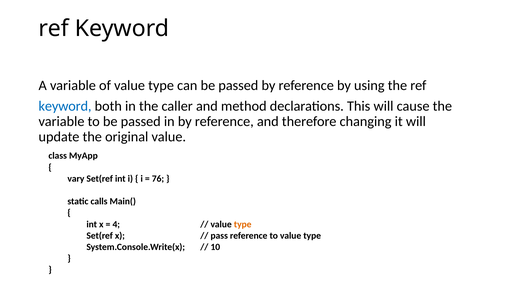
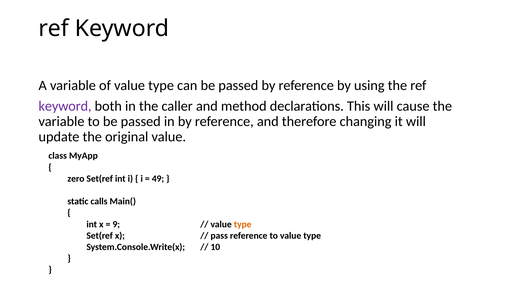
keyword colour: blue -> purple (65, 106)
vary: vary -> zero (76, 178)
76: 76 -> 49 (158, 178)
4: 4 -> 9 (116, 224)
